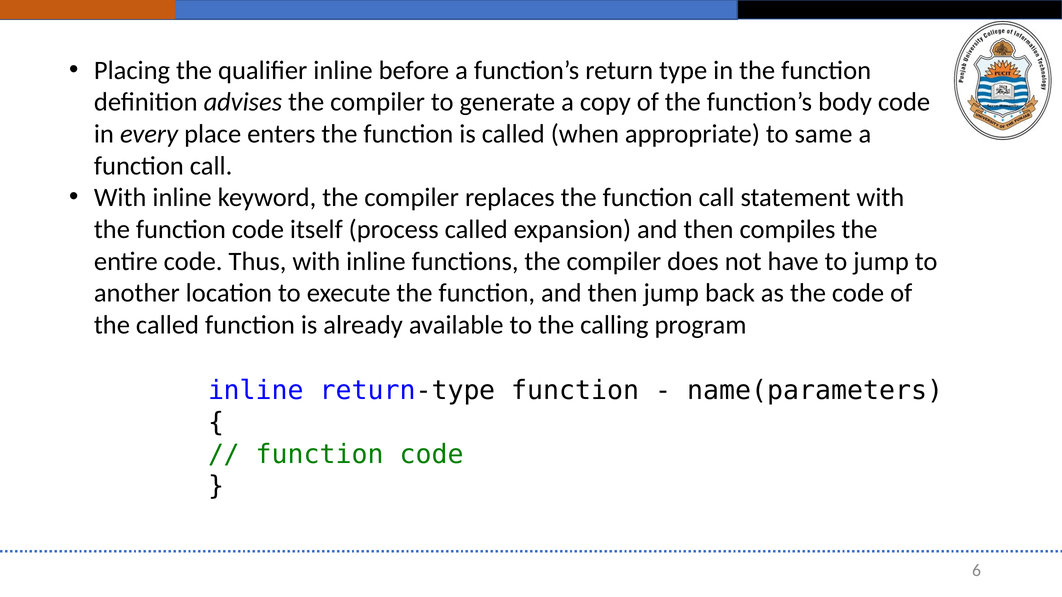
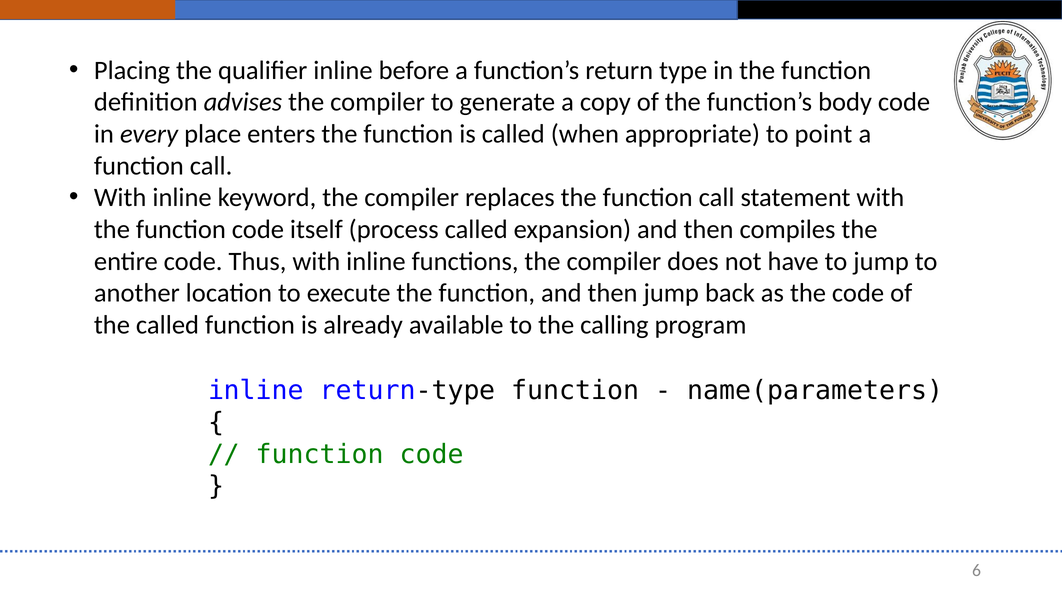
same: same -> point (823, 134)
